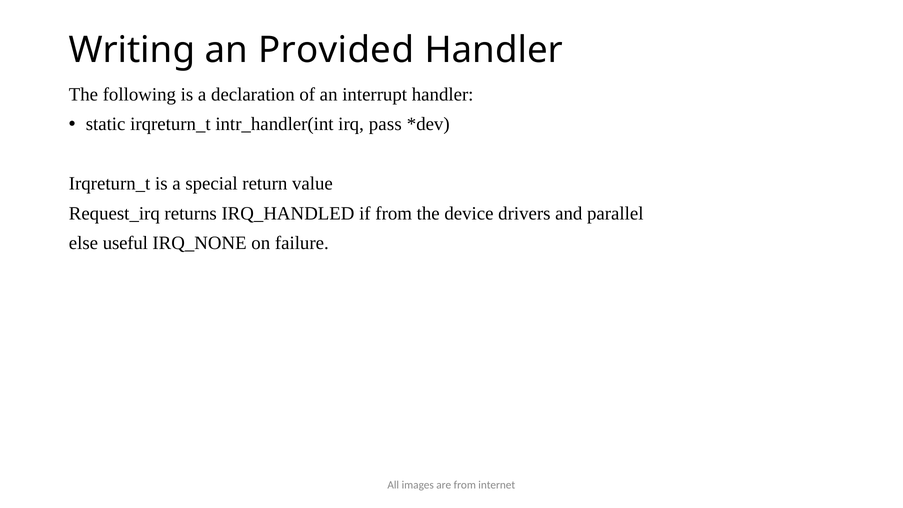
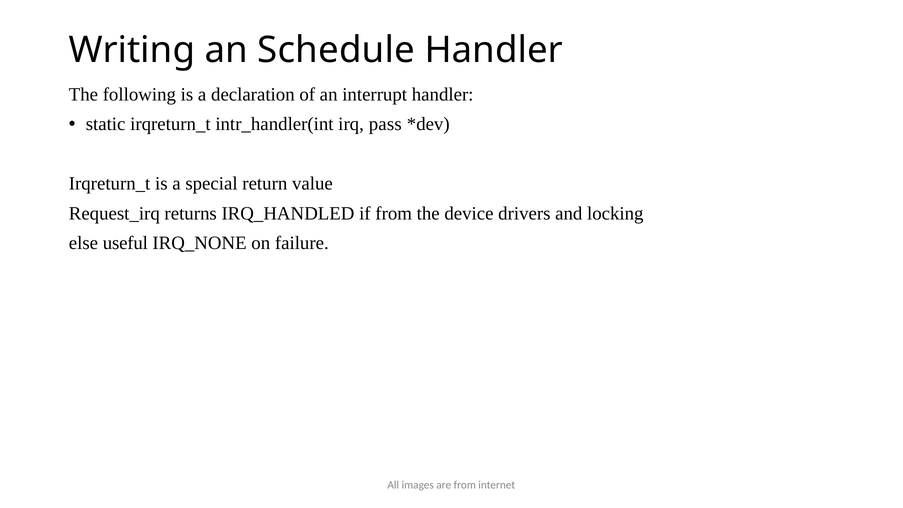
Provided: Provided -> Schedule (336, 50)
parallel: parallel -> locking (615, 213)
